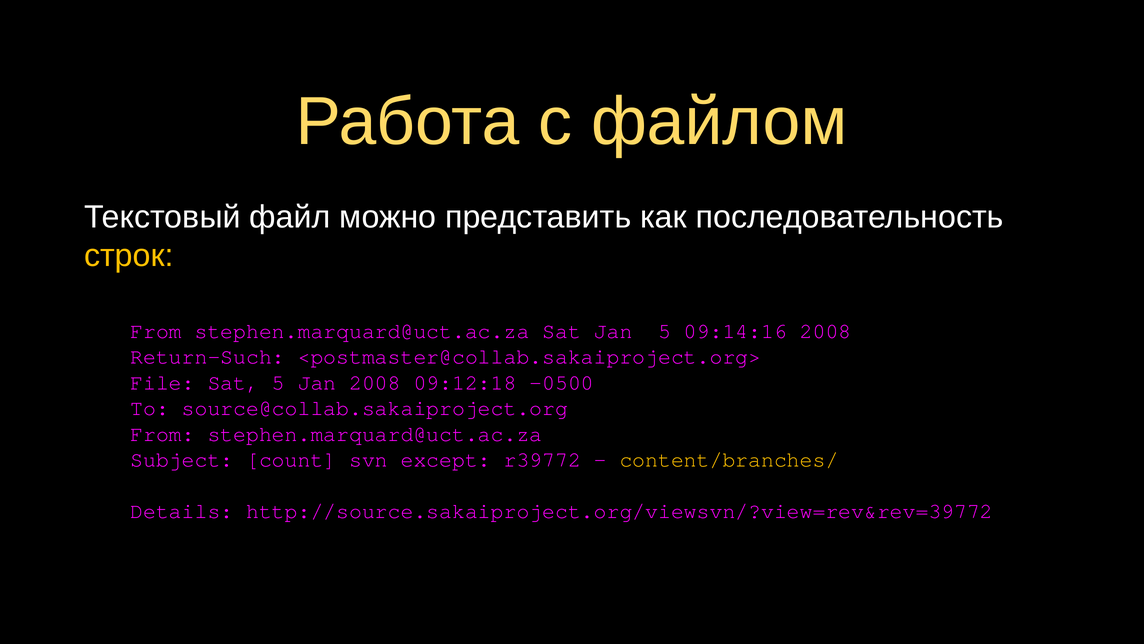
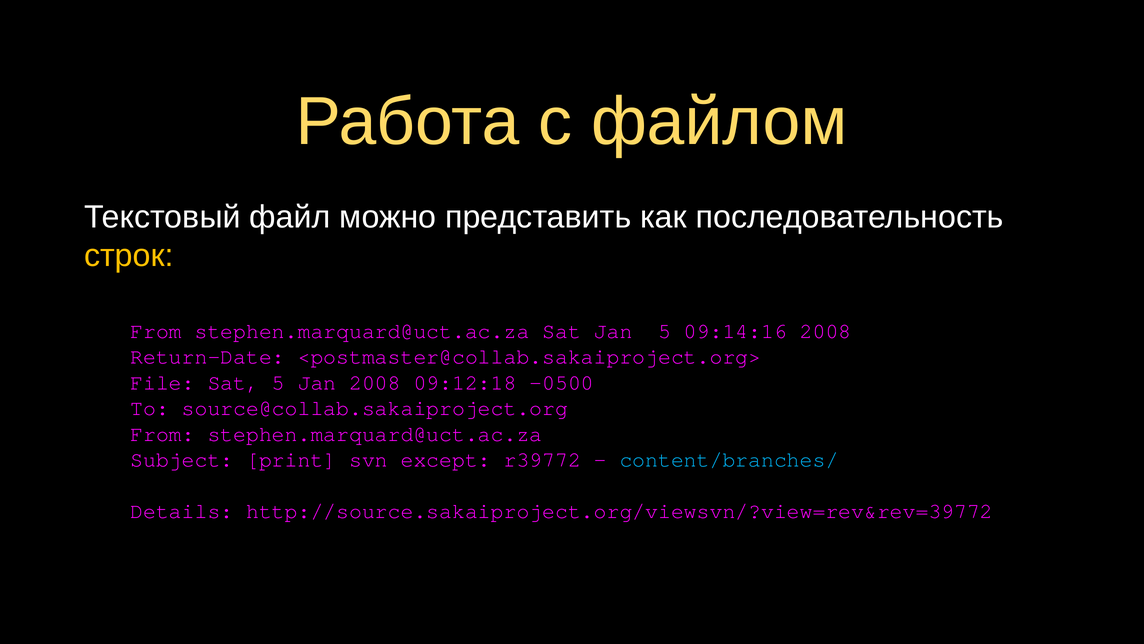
Return-Such: Return-Such -> Return-Date (208, 357)
count: count -> print (291, 459)
content/branches/ colour: yellow -> light blue (729, 459)
